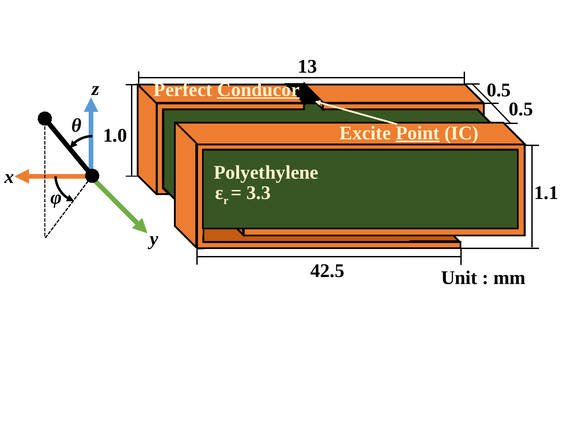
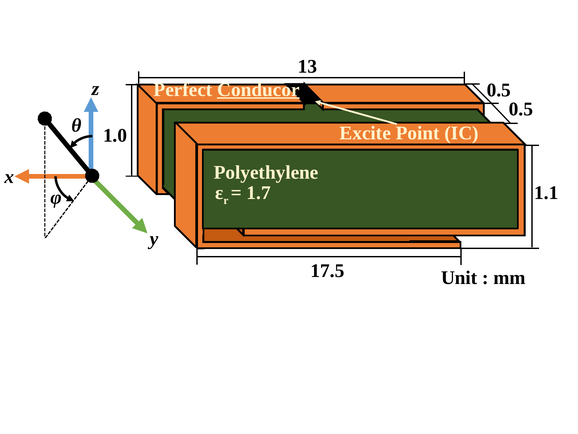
Point underline: present -> none (418, 133)
3.3: 3.3 -> 1.7 (259, 193)
42.5: 42.5 -> 17.5 (327, 271)
